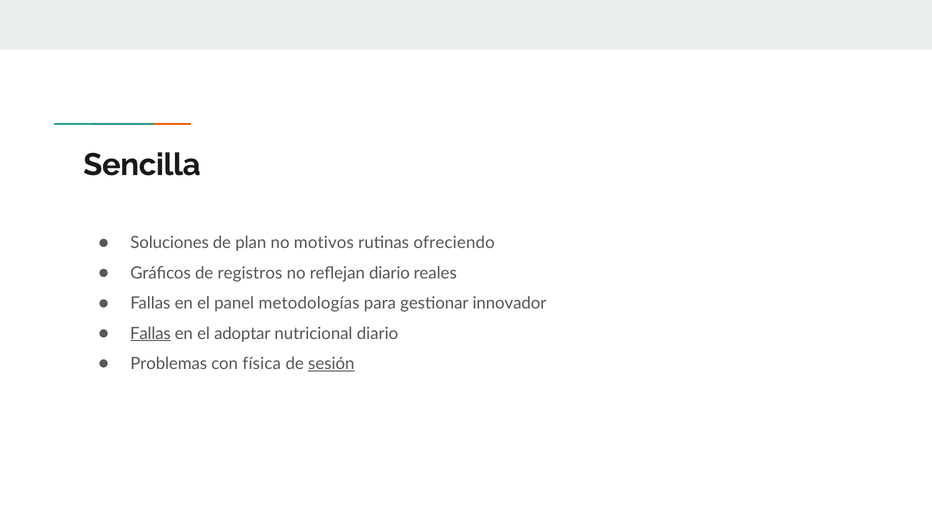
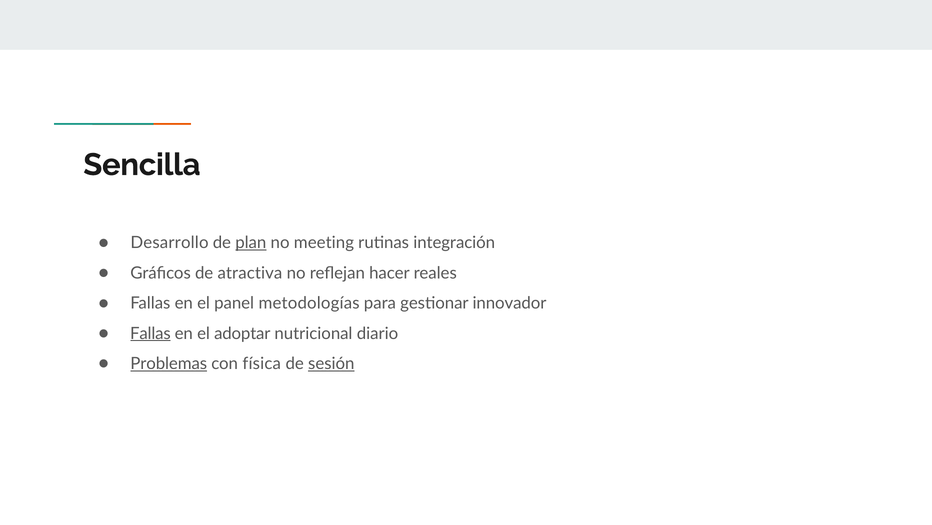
Soluciones: Soluciones -> Desarrollo (169, 242)
plan underline: none -> present (251, 242)
motivos: motivos -> meeting (324, 242)
ofreciendo: ofreciendo -> integración (454, 242)
registros: registros -> atractiva (250, 273)
reflejan diario: diario -> hacer (389, 273)
Problemas underline: none -> present (169, 363)
